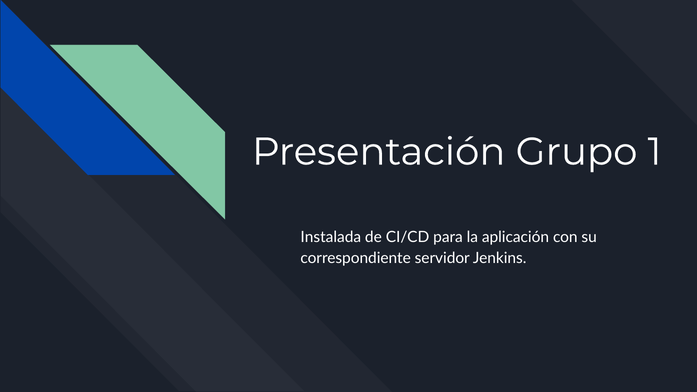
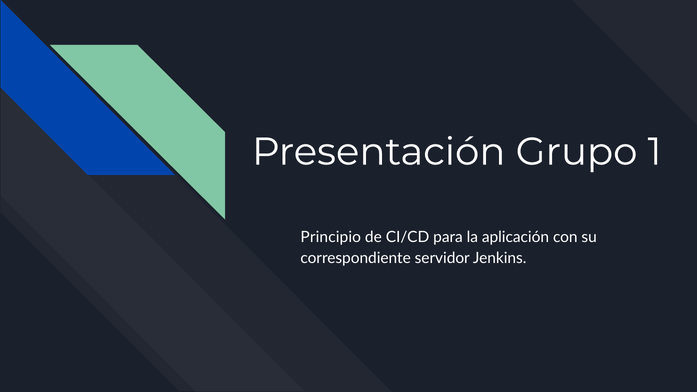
Instalada: Instalada -> Principio (331, 237)
